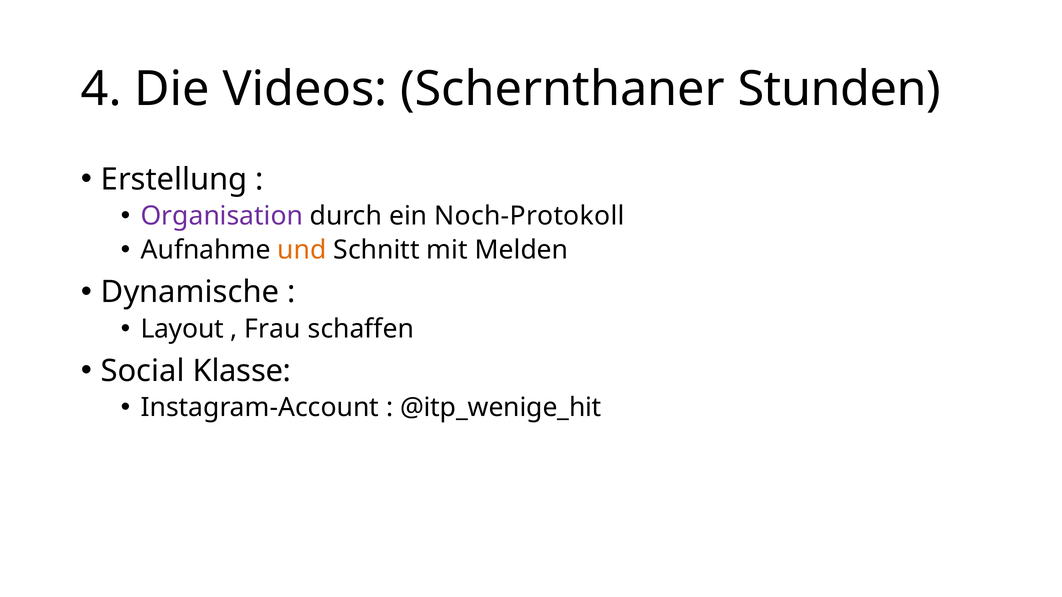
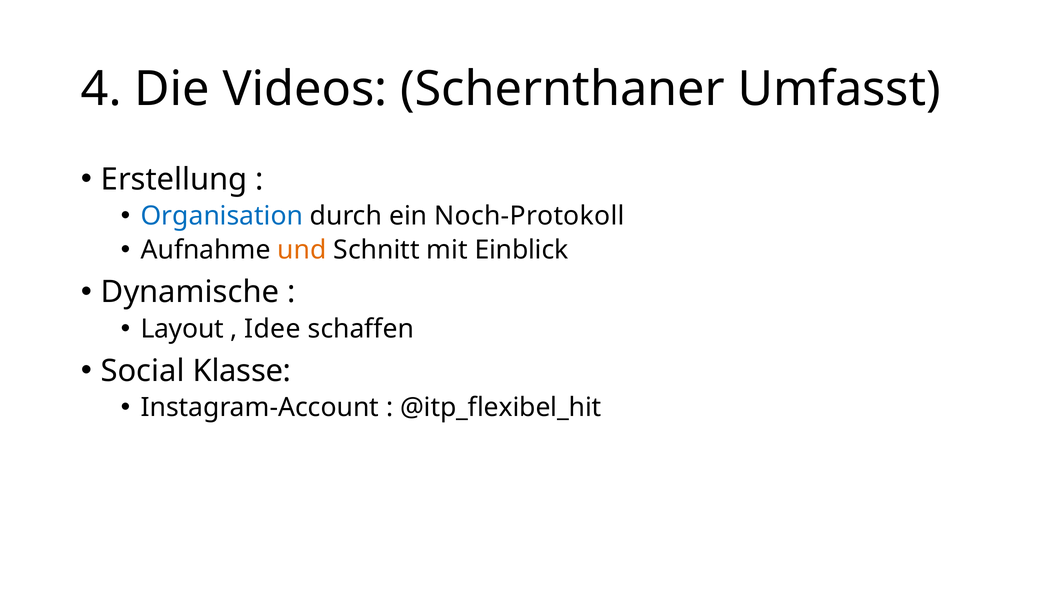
Stunden: Stunden -> Umfasst (839, 89)
Organisation colour: purple -> blue (222, 216)
Melden: Melden -> Einblick (522, 250)
Frau: Frau -> Idee (273, 329)
@itp_wenige_hit: @itp_wenige_hit -> @itp_flexibel_hit (501, 408)
